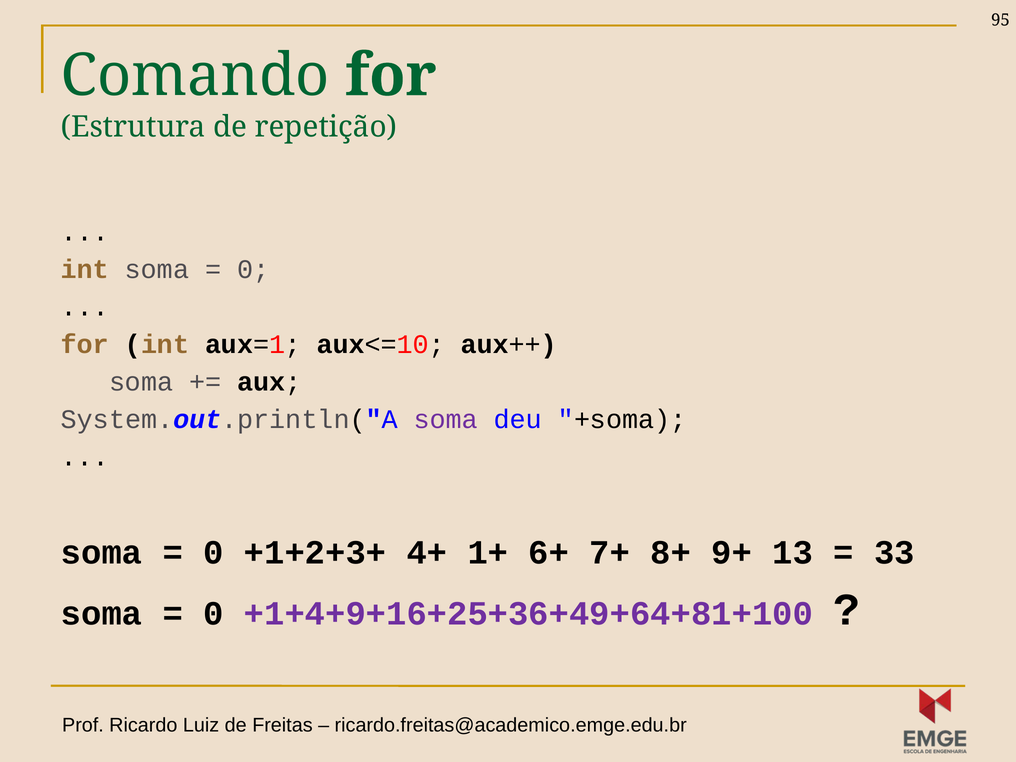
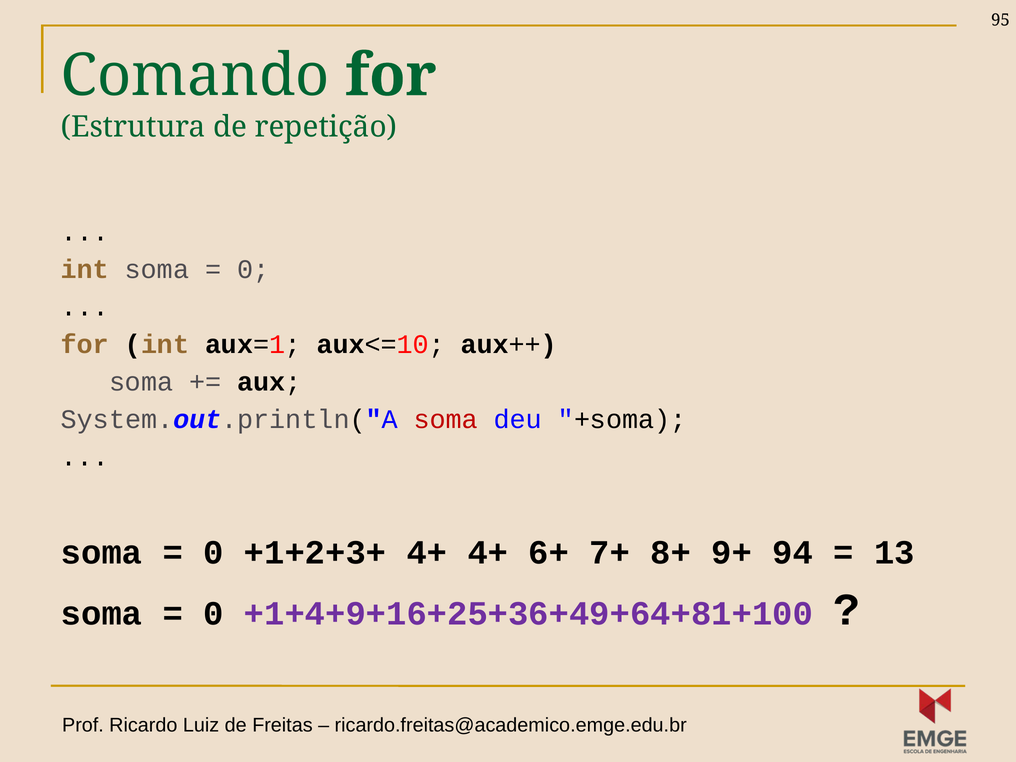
soma colour: purple -> red (446, 419)
4+ 1+: 1+ -> 4+ (488, 553)
13: 13 -> 94 (793, 553)
33: 33 -> 13 (894, 553)
